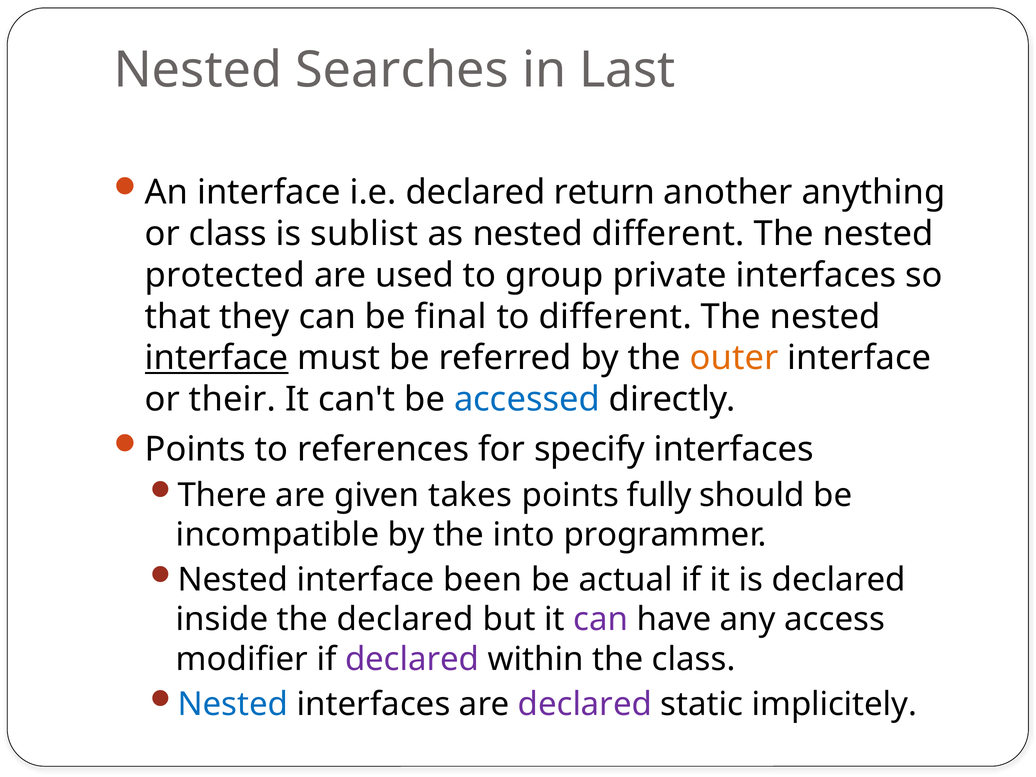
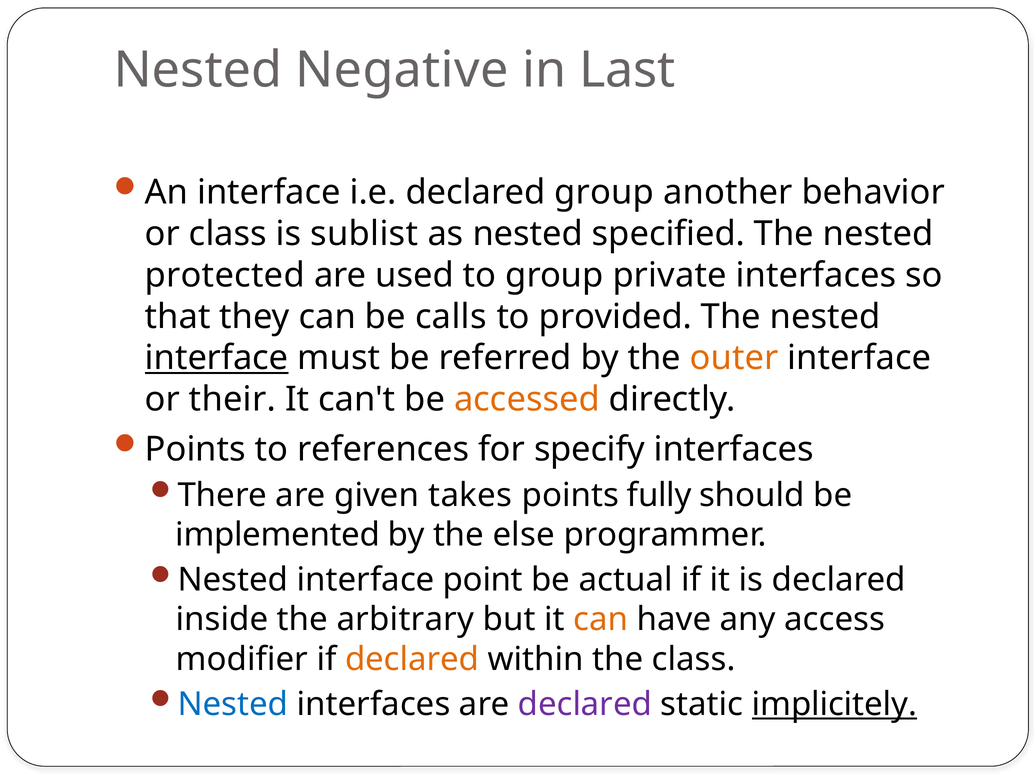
Searches: Searches -> Negative (402, 70)
declared return: return -> group (604, 192)
anything: anything -> behavior (873, 192)
nested different: different -> specified (668, 234)
final: final -> calls (451, 317)
to different: different -> provided (616, 317)
accessed colour: blue -> orange (527, 399)
incompatible: incompatible -> implemented (278, 535)
into: into -> else (524, 535)
been: been -> point (483, 580)
the declared: declared -> arbitrary (405, 619)
can colour: purple -> orange (601, 619)
declared colour: purple -> orange (412, 659)
implicitely underline: none -> present (834, 704)
